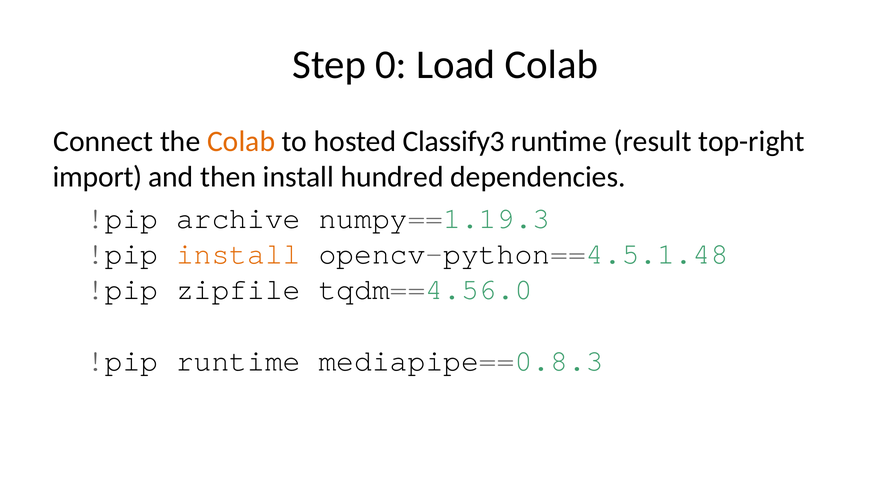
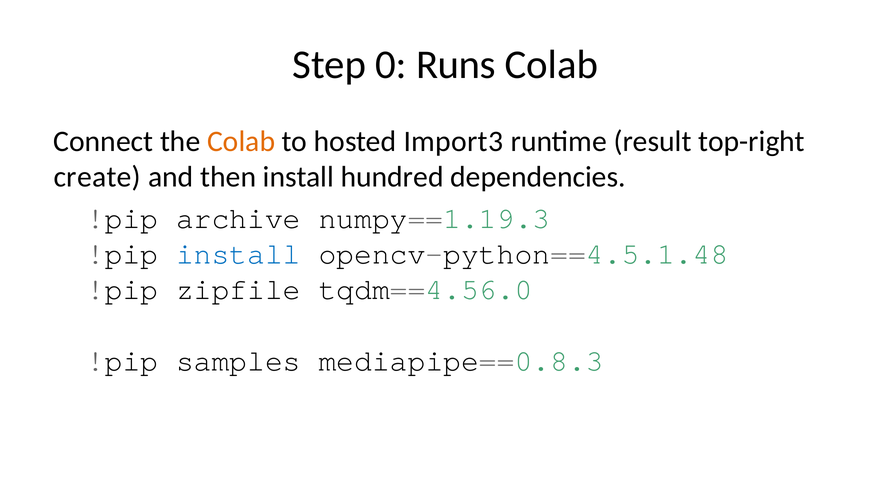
Load: Load -> Runs (456, 65)
Classify3: Classify3 -> Import3 (453, 141)
import: import -> create (97, 177)
install colour: orange -> blue (238, 254)
!pip runtime: runtime -> samples (238, 361)
